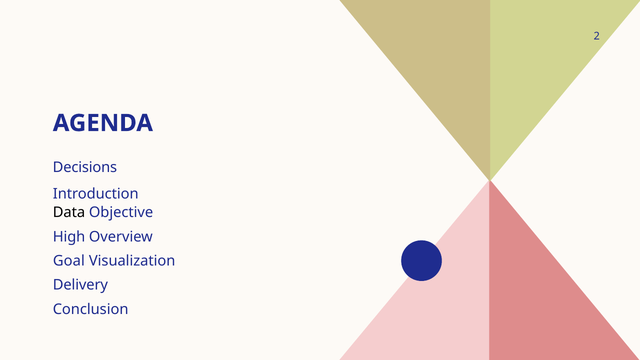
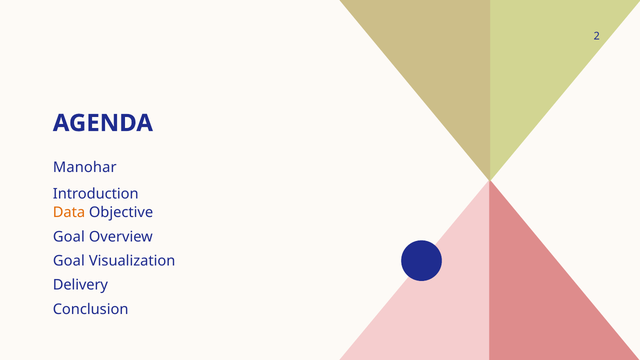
Decisions: Decisions -> Manohar (85, 167)
Data colour: black -> orange (69, 213)
High: High -> Goal (69, 237)
